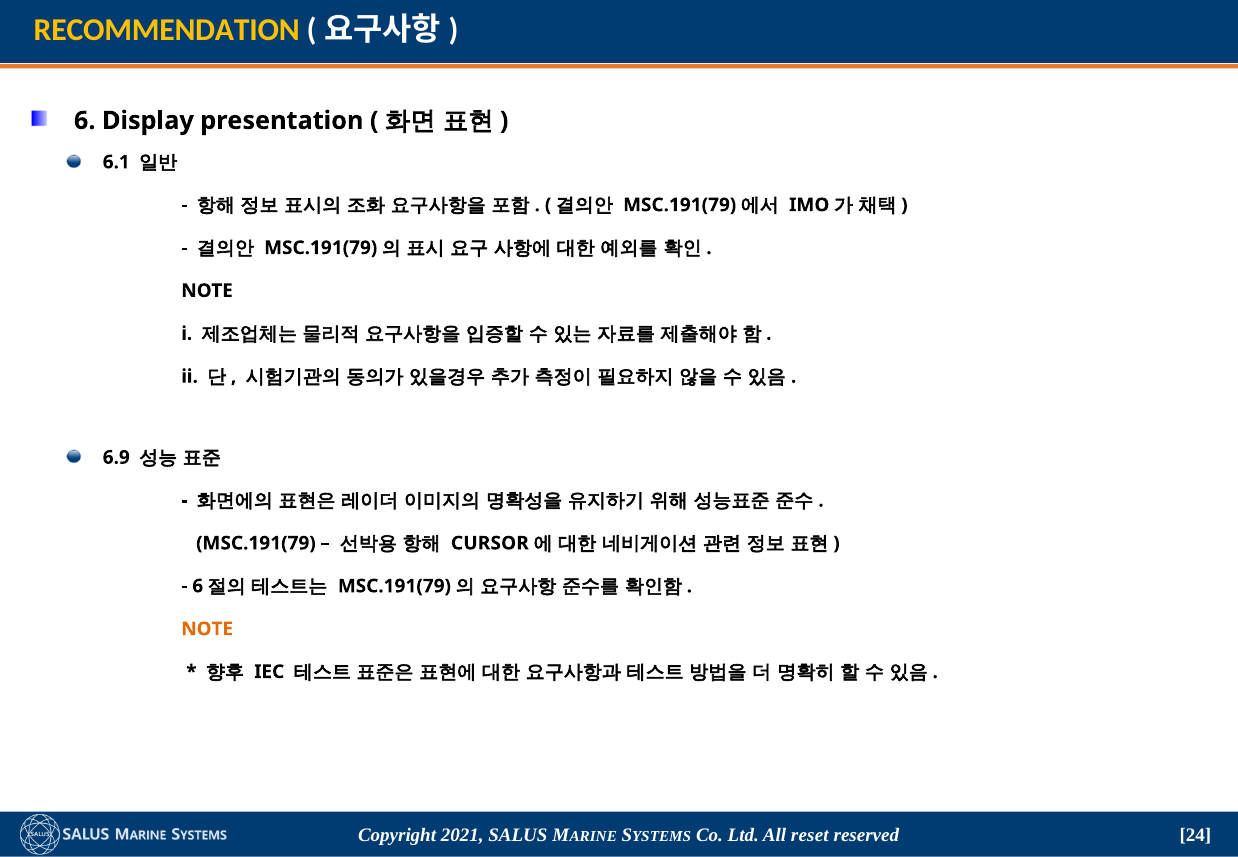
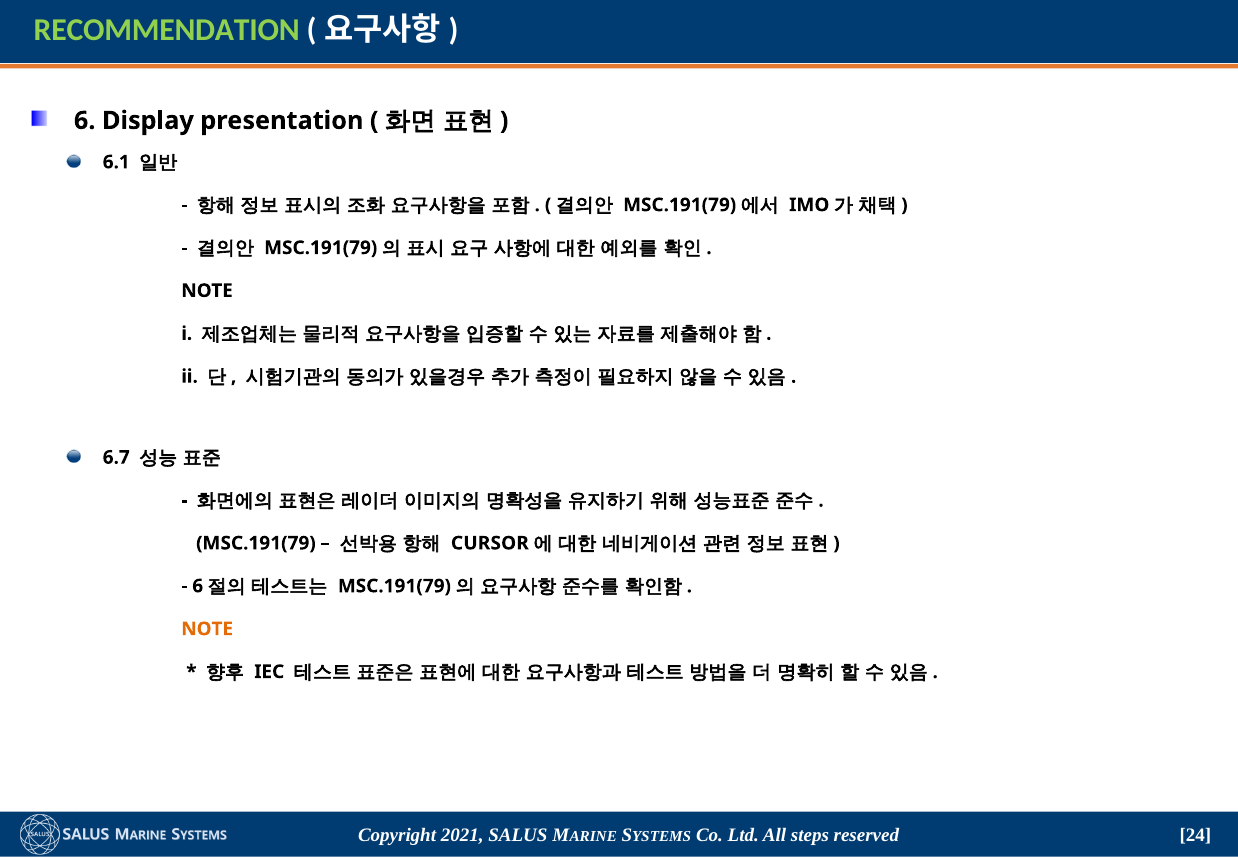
RECOMMENDATION colour: yellow -> light green (167, 30)
6.9: 6.9 -> 6.7 (116, 457)
reset: reset -> steps (810, 836)
